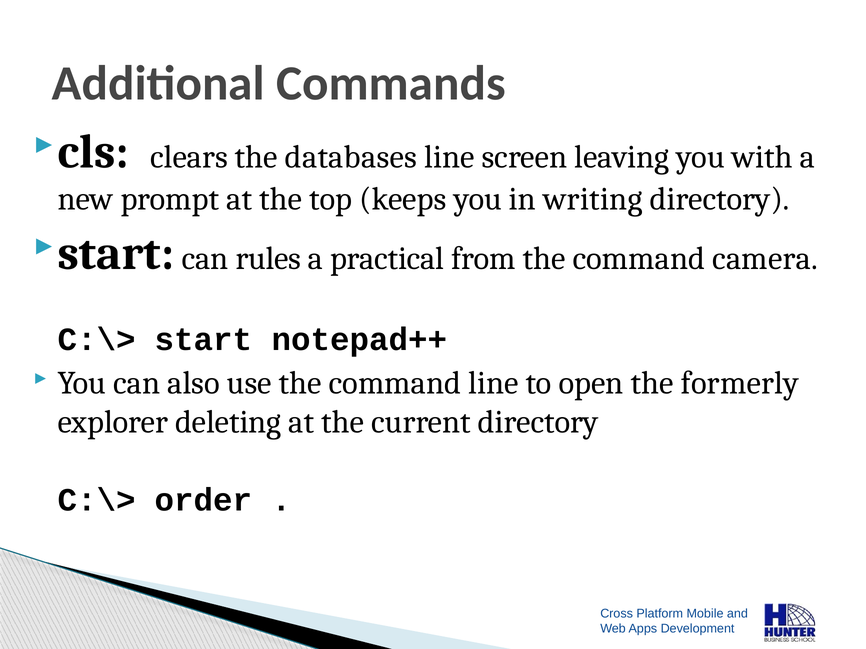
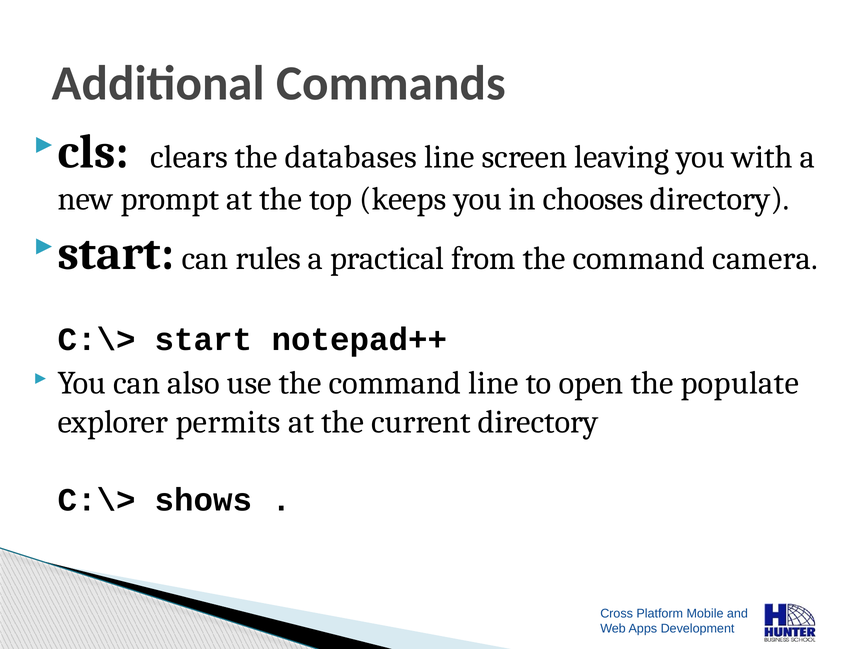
writing: writing -> chooses (593, 199)
formerly: formerly -> populate (740, 384)
deleting: deleting -> permits (228, 423)
order: order -> shows (204, 501)
